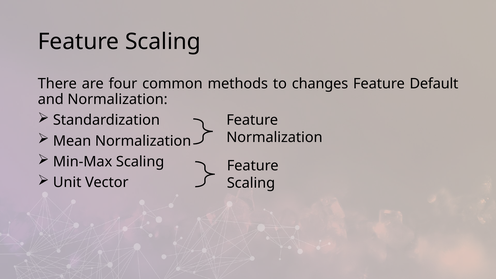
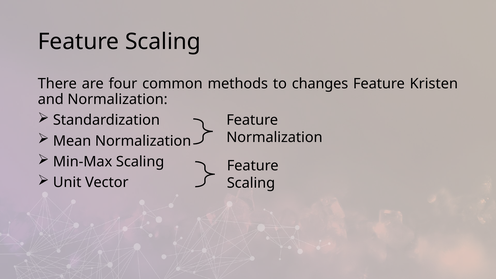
Default: Default -> Kristen (434, 84)
